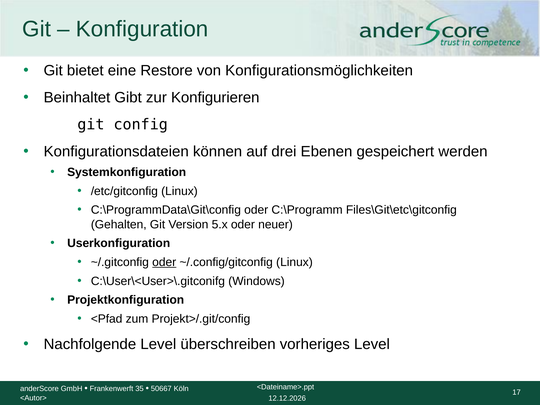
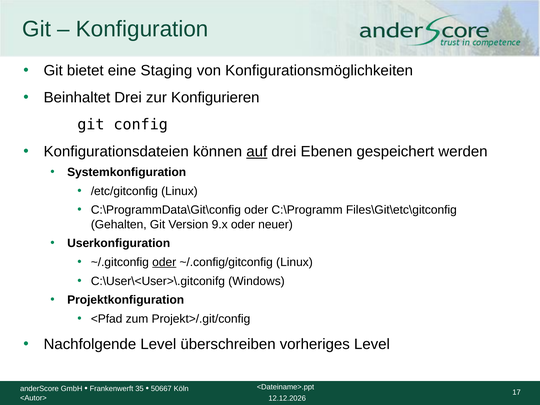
Restore: Restore -> Staging (166, 71)
Beinhaltet Gibt: Gibt -> Drei (128, 98)
auf underline: none -> present (257, 152)
5.x: 5.x -> 9.x (220, 224)
